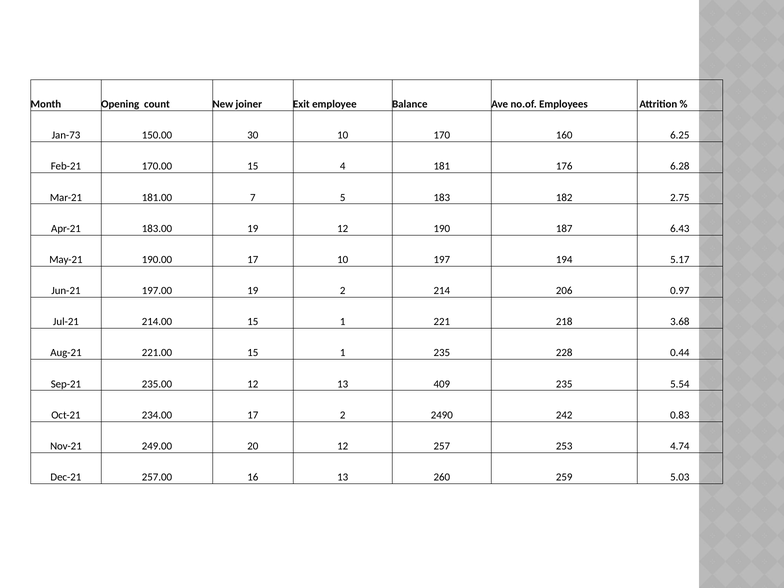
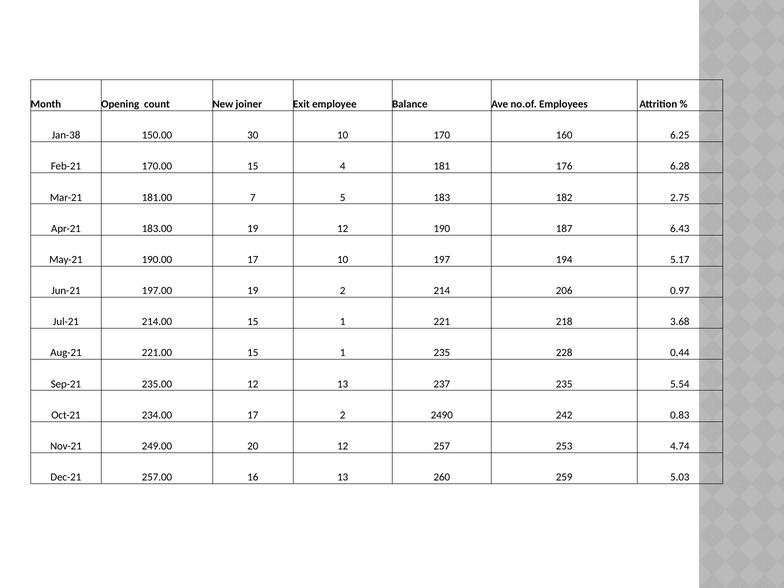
Jan-73: Jan-73 -> Jan-38 (66, 135)
409: 409 -> 237 (442, 384)
